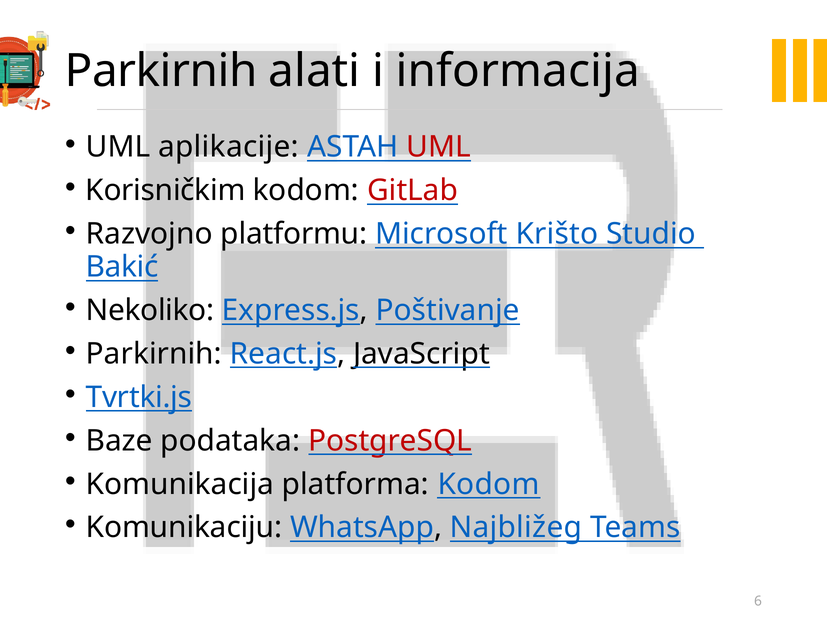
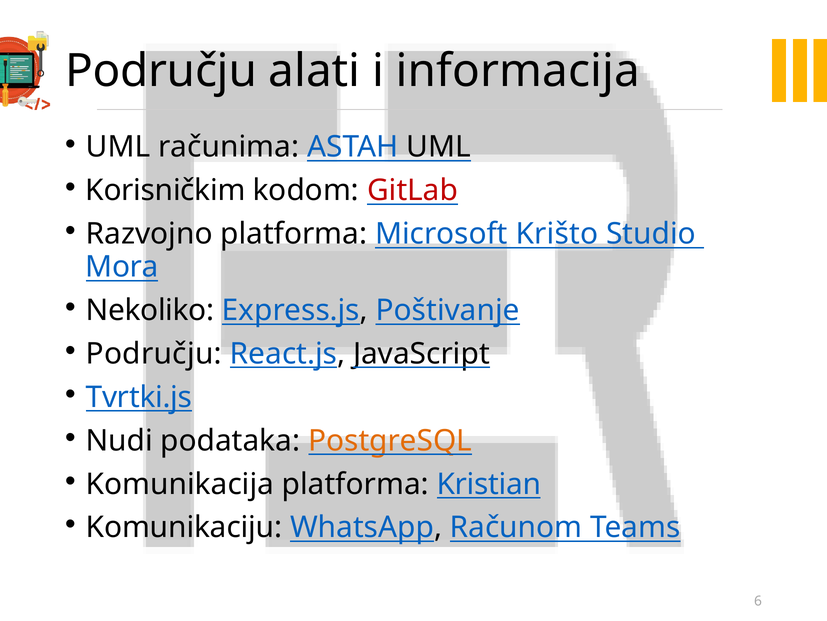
Parkirnih: Parkirnih -> Području (161, 71)
aplikacije: aplikacije -> računima (229, 147)
UML colour: red -> black (438, 147)
Razvojno platformu: platformu -> platforma (294, 234)
Bakić: Bakić -> Mora (122, 267)
Parkirnih: Parkirnih -> Području (154, 353)
Baze: Baze -> Nudi (119, 440)
PostgreSQL colour: red -> orange (390, 440)
platforma Kodom: Kodom -> Kristian (489, 484)
Najbližeg: Najbližeg -> Računom (516, 527)
